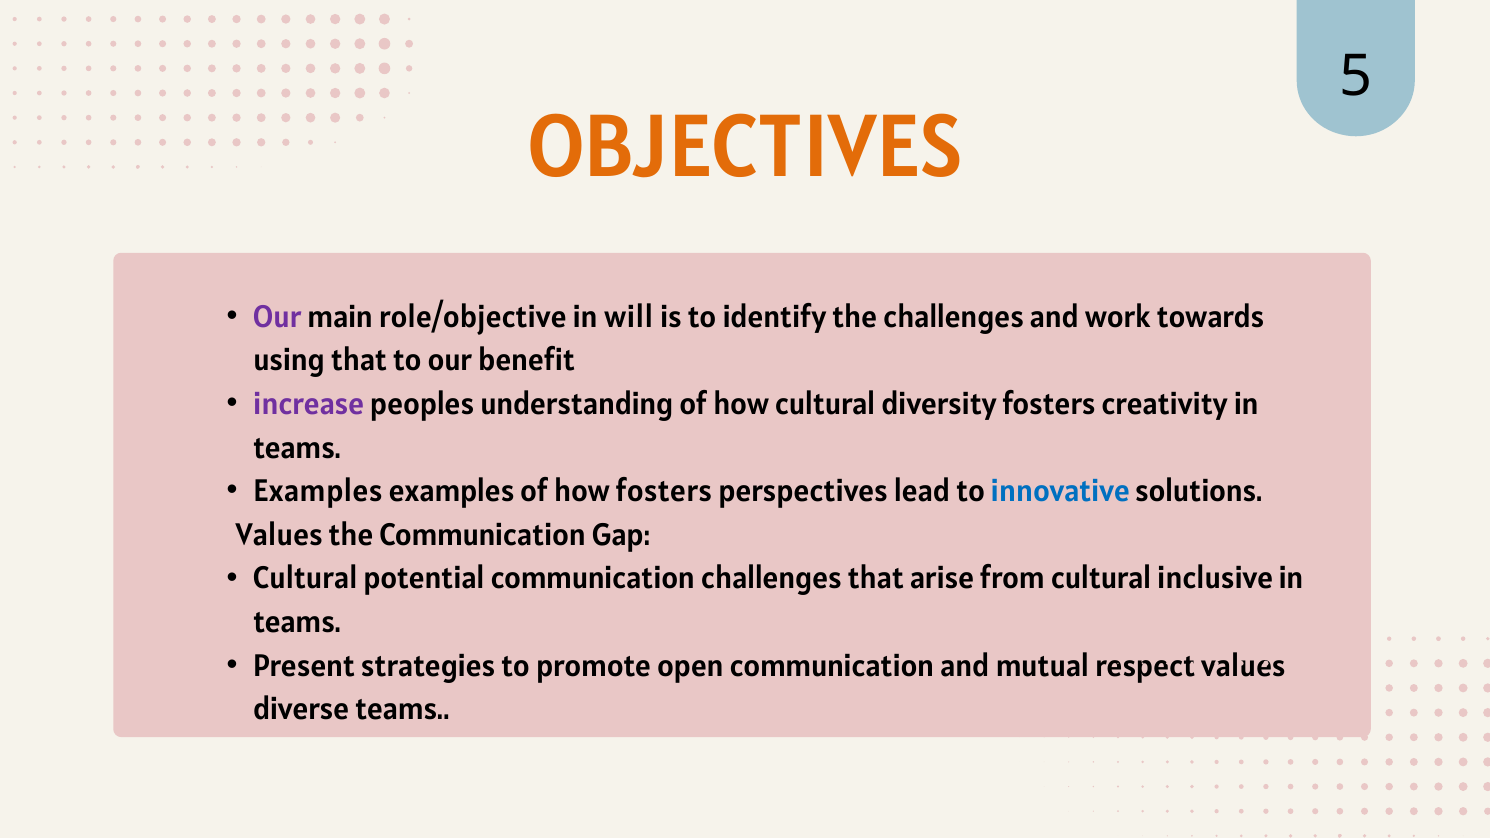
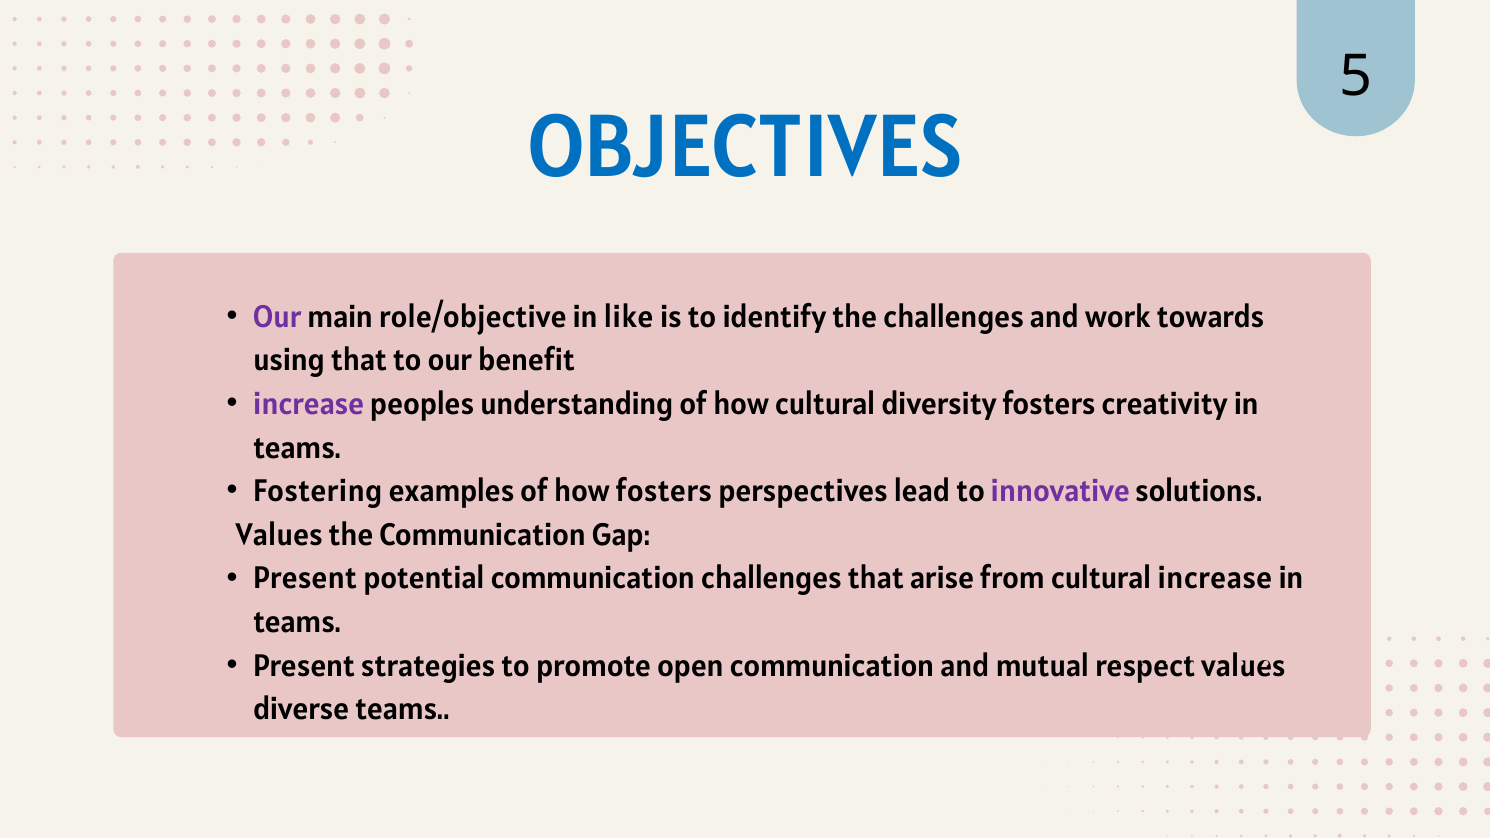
OBJECTIVES colour: orange -> blue (745, 147)
will: will -> like (629, 317)
Examples: Examples -> Fostering (318, 491)
innovative colour: blue -> purple (1060, 491)
Cultural: Cultural -> Present (305, 579)
cultural inclusive: inclusive -> increase (1215, 579)
